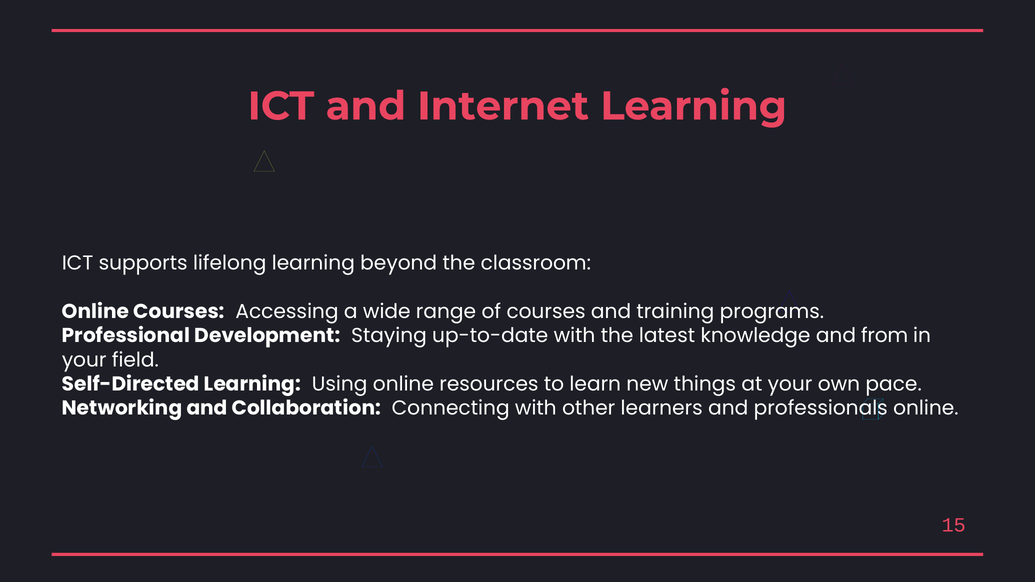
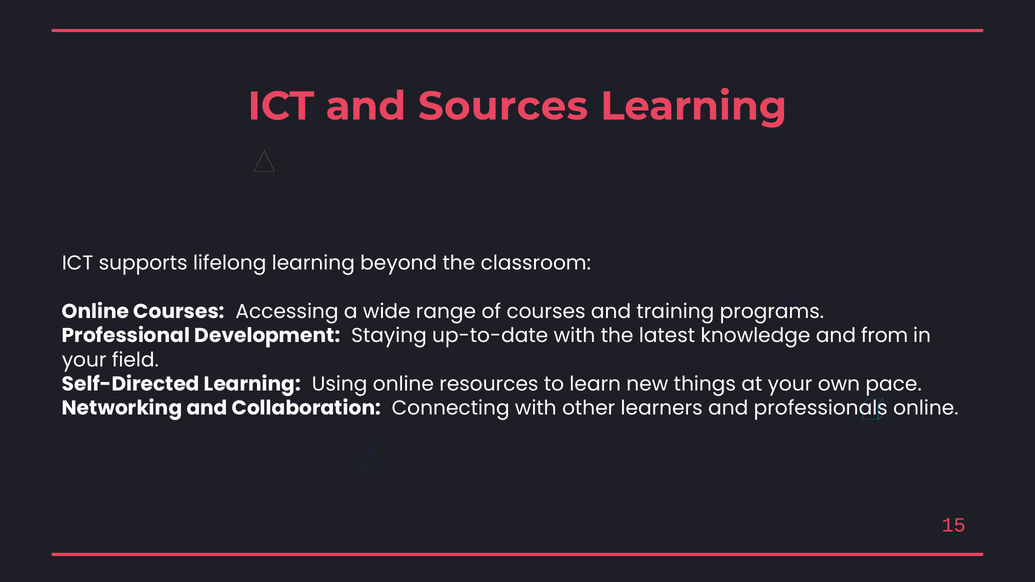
Internet: Internet -> Sources (503, 106)
